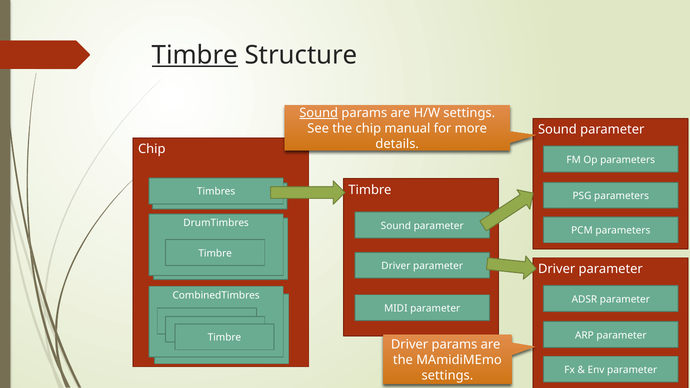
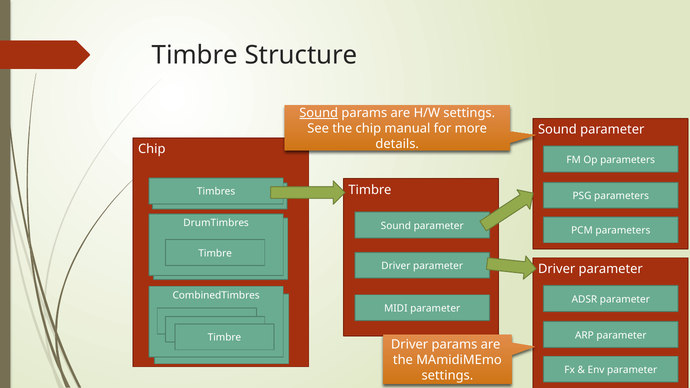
Timbre underline: present -> none (195, 55)
